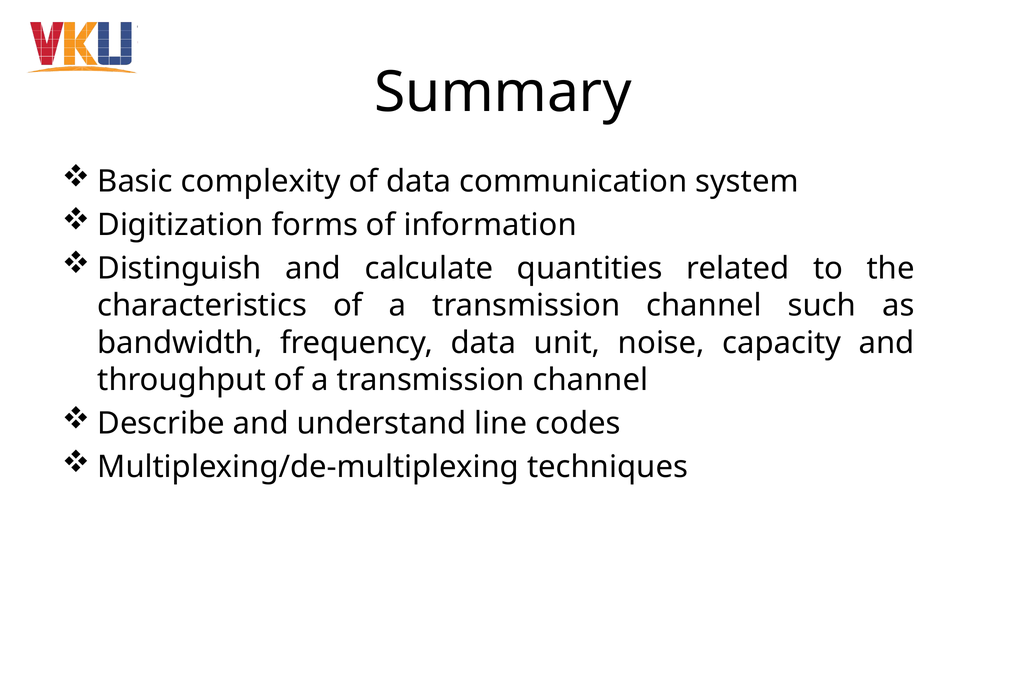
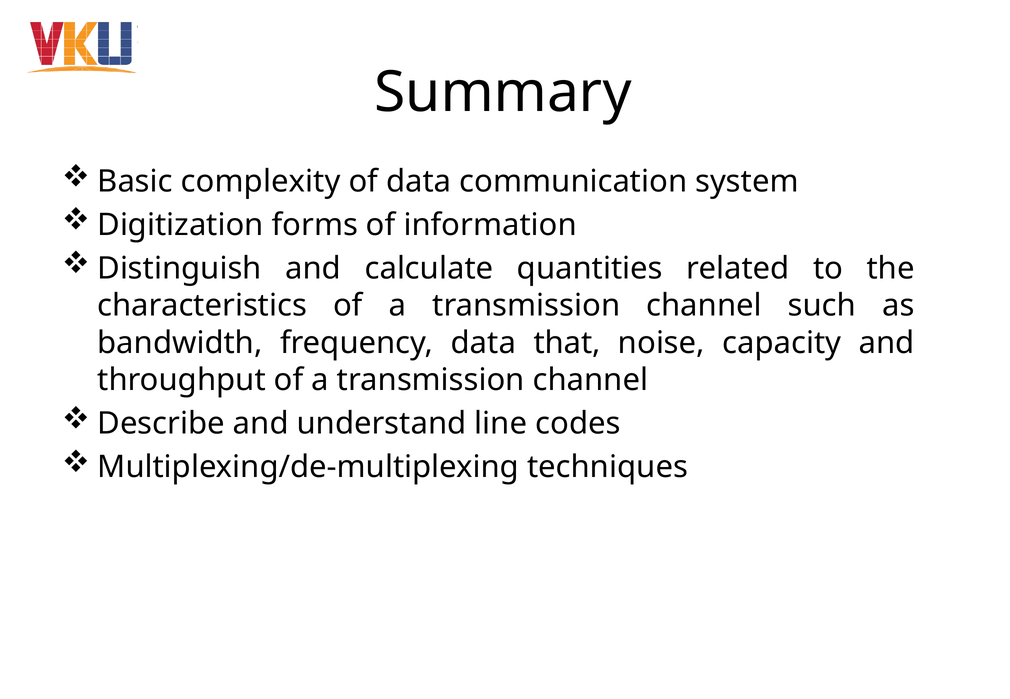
unit: unit -> that (567, 343)
